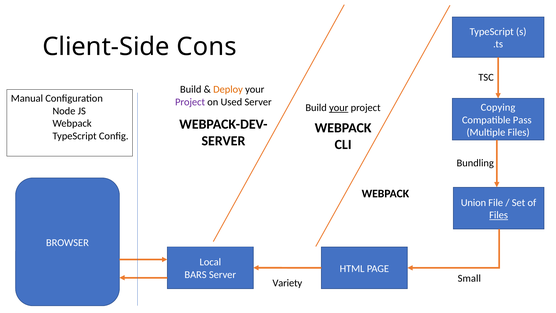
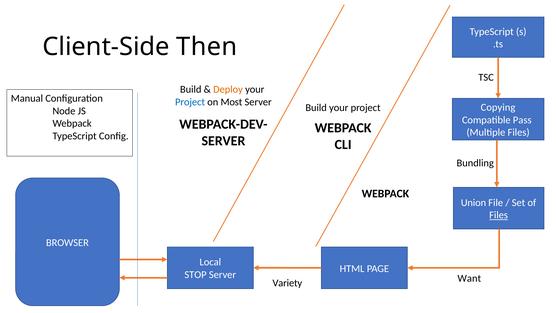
Cons: Cons -> Then (207, 47)
Project colour: purple -> blue (190, 102)
Used: Used -> Most (231, 102)
your underline: present -> none (339, 108)
BARS: BARS -> STOP (196, 275)
Small: Small -> Want (469, 278)
